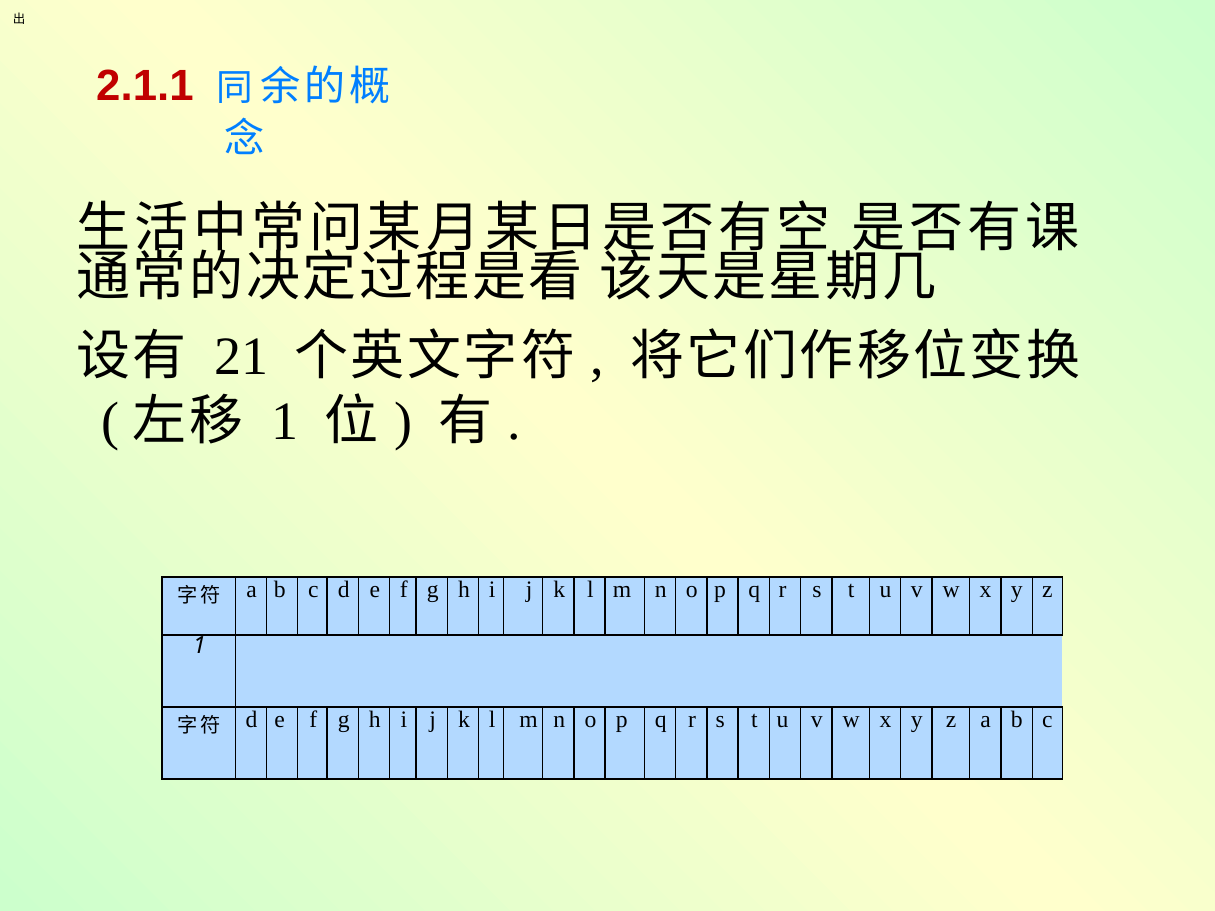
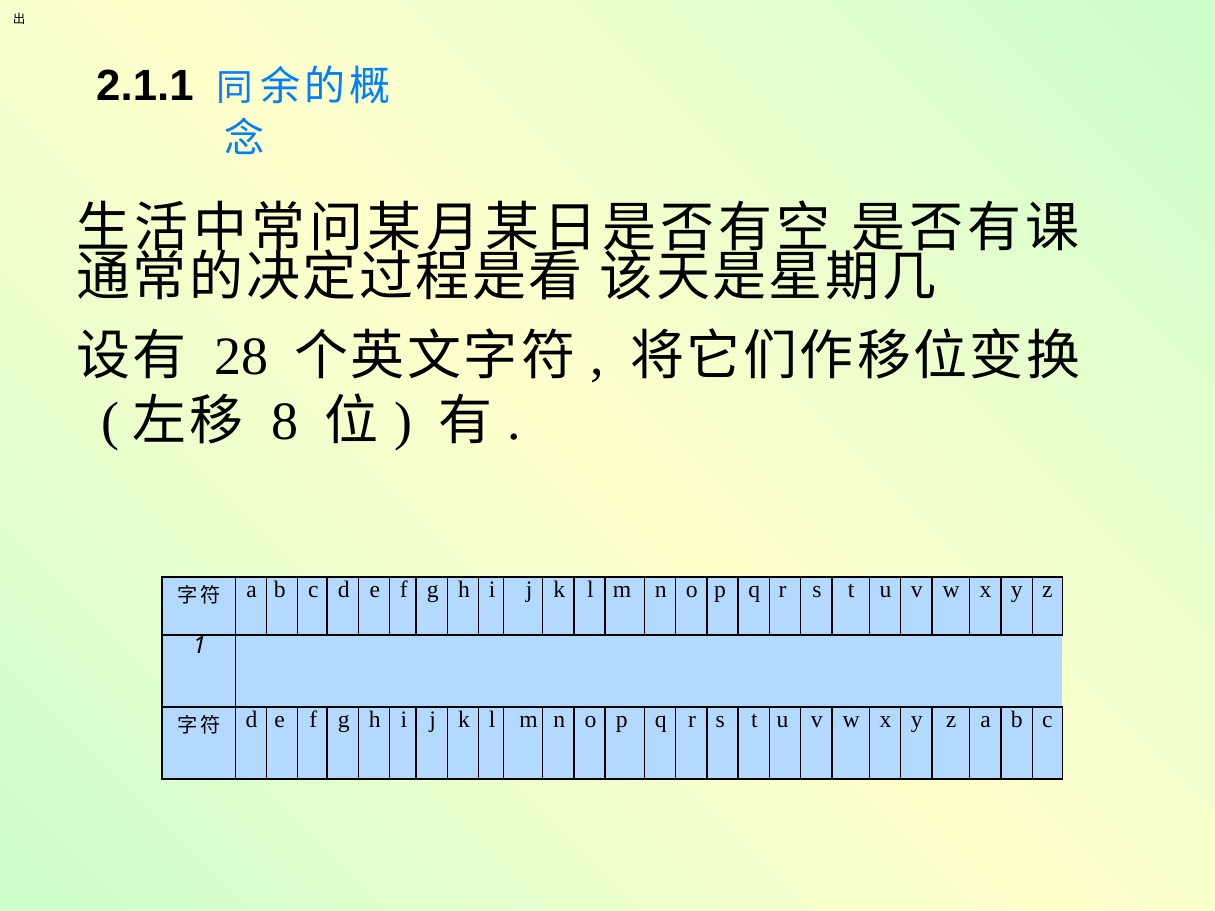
2.1.1 colour: red -> black (145, 86)
21: 21 -> 28 (241, 357)
1: 1 -> 8 (285, 422)
